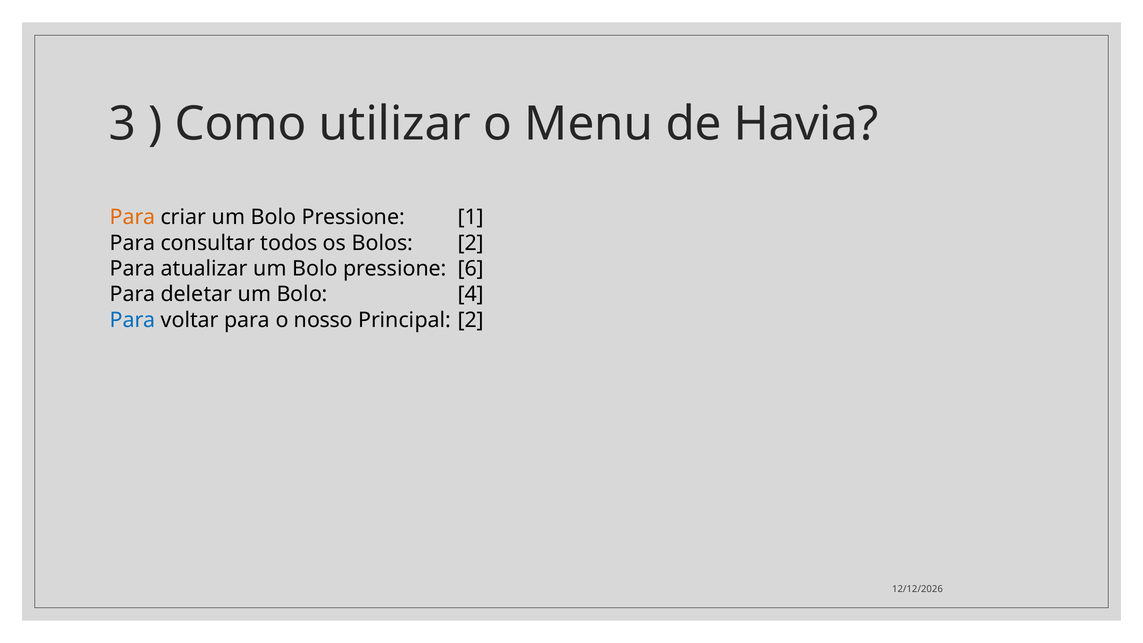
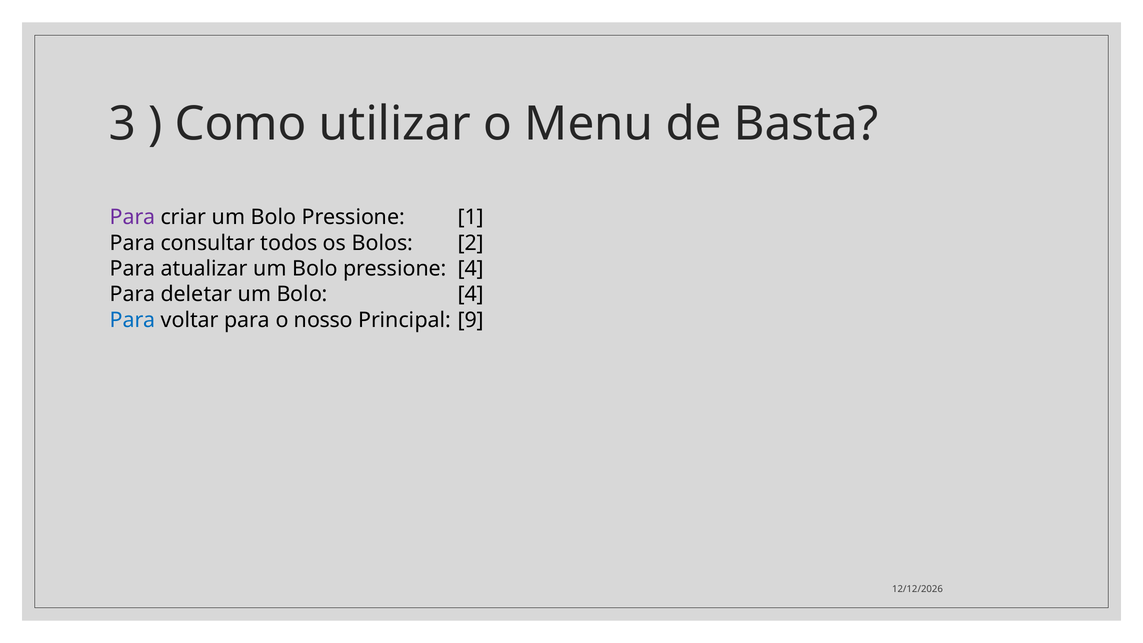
Havia: Havia -> Basta (806, 124)
Para colour: orange -> purple (133, 217)
6: 6 -> 4 (471, 269)
2: 2 -> 9 (471, 320)
